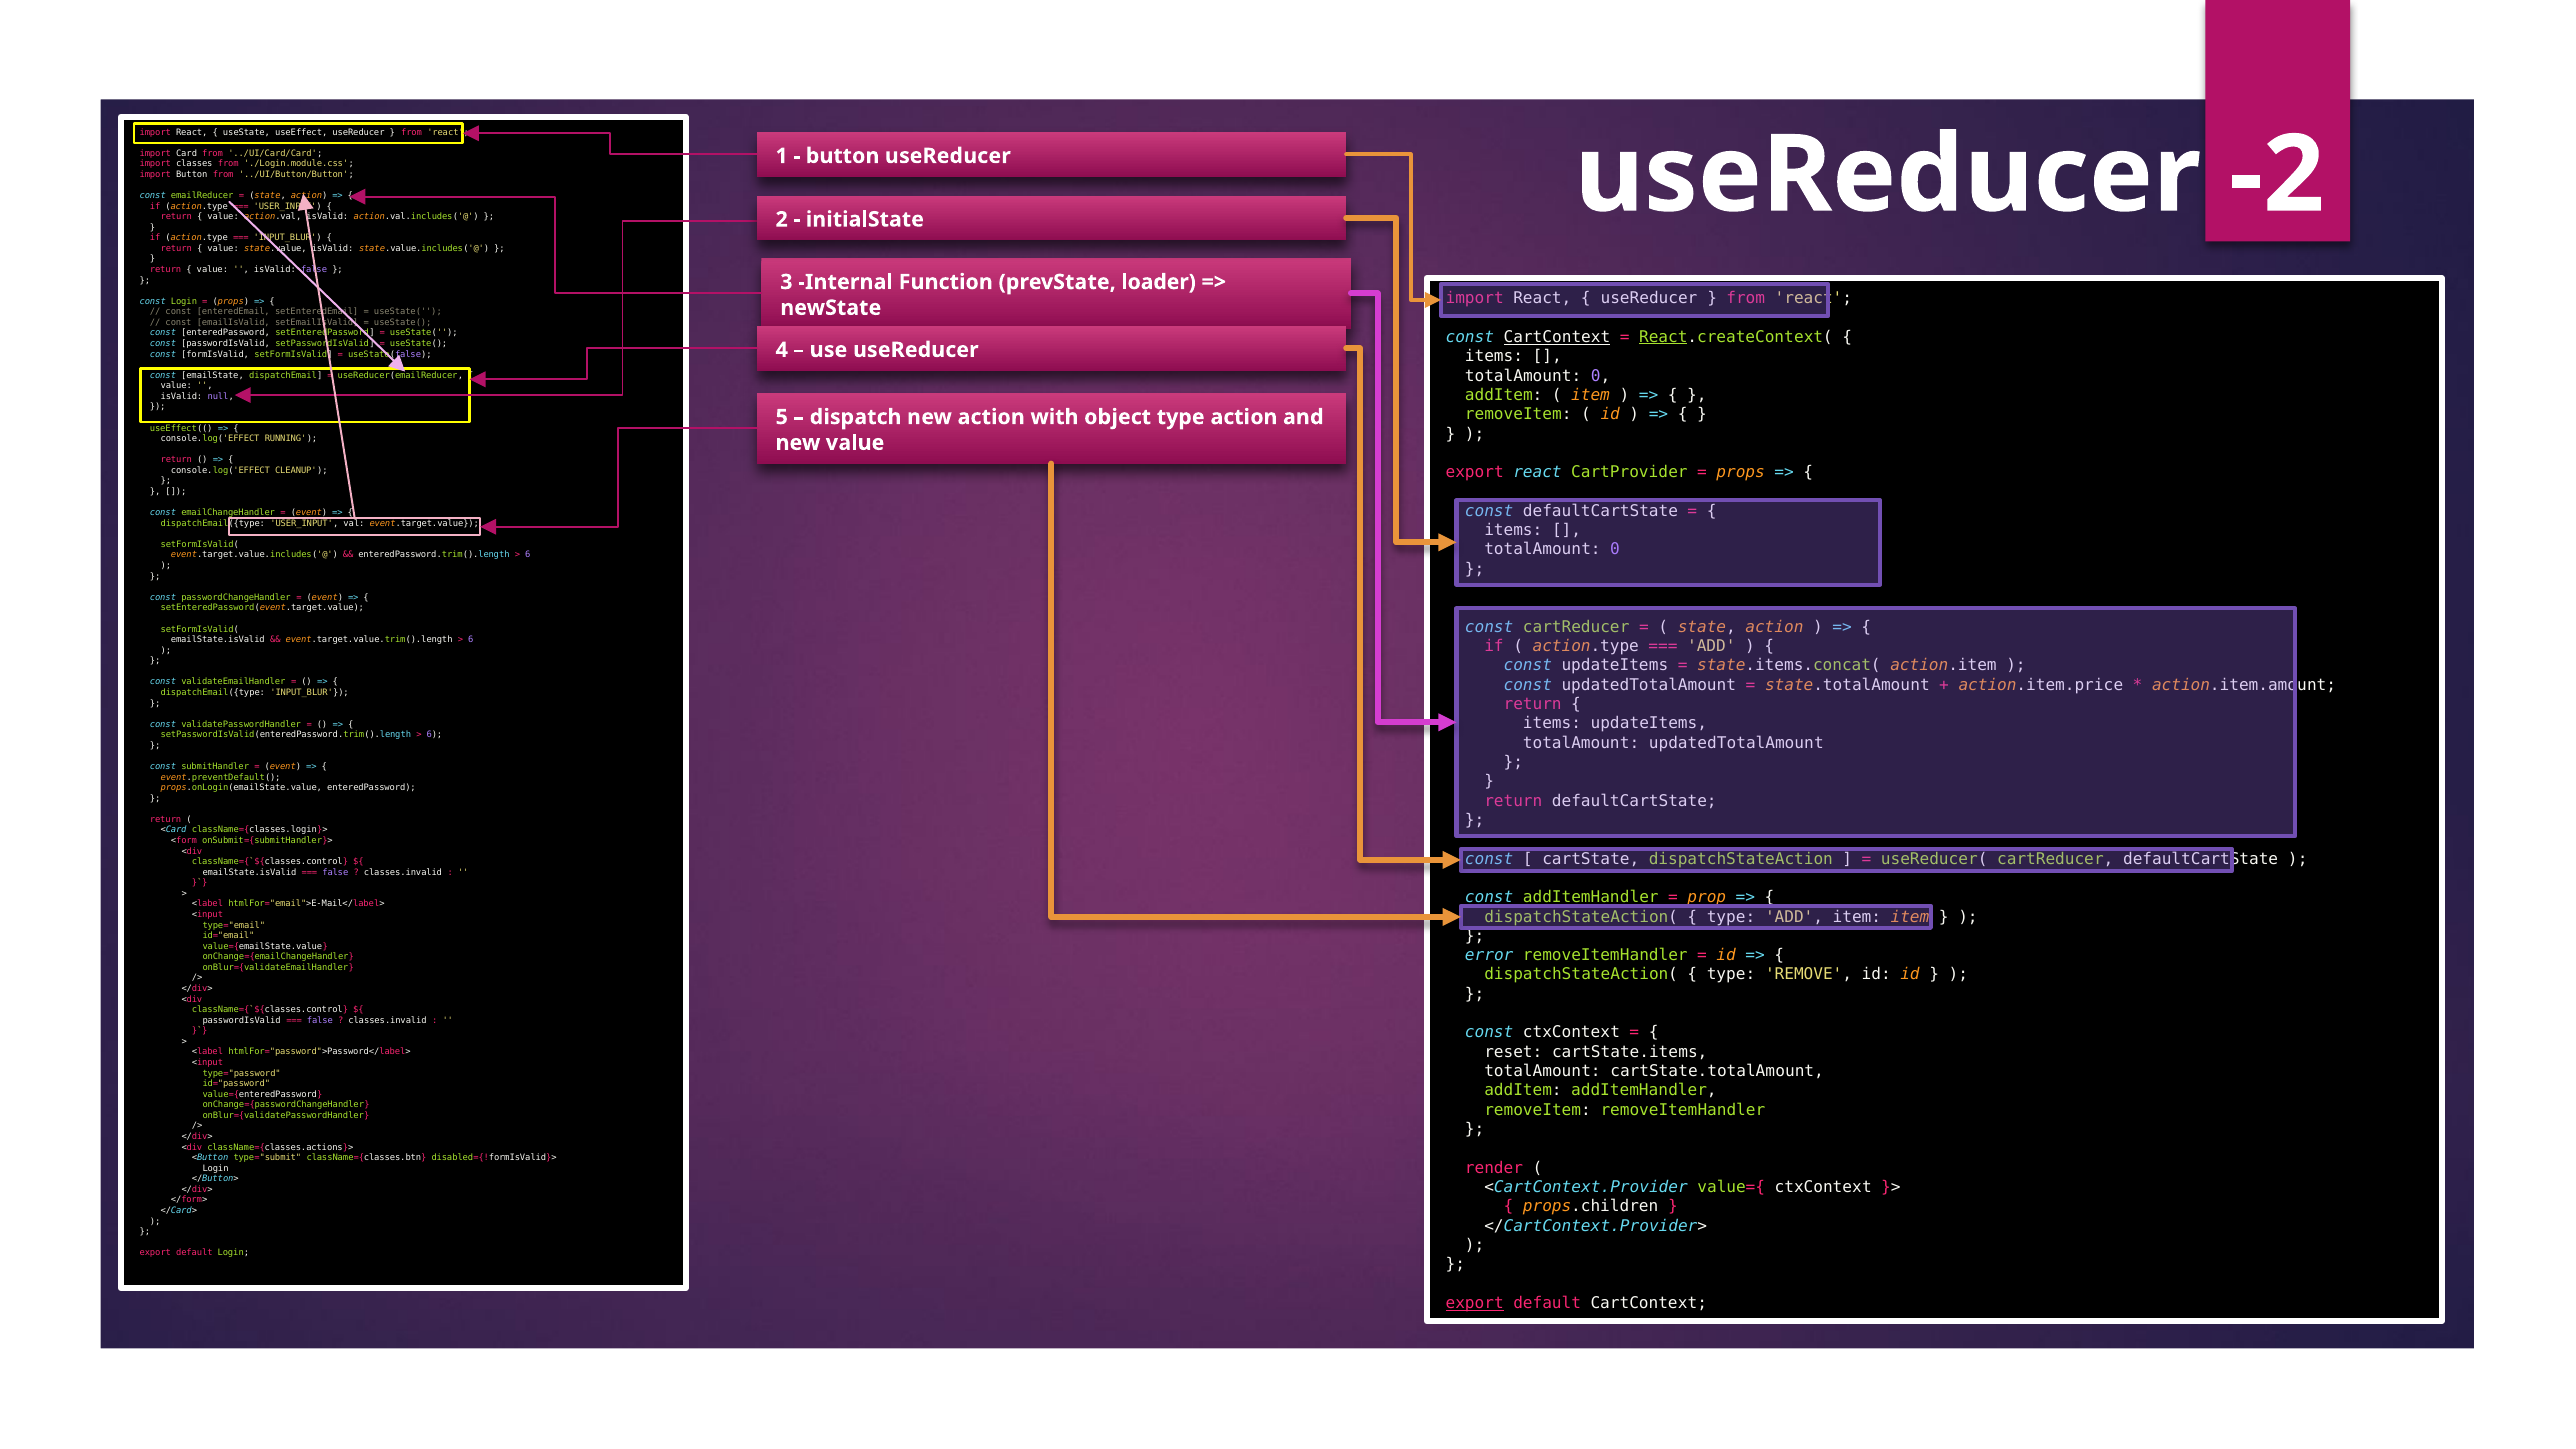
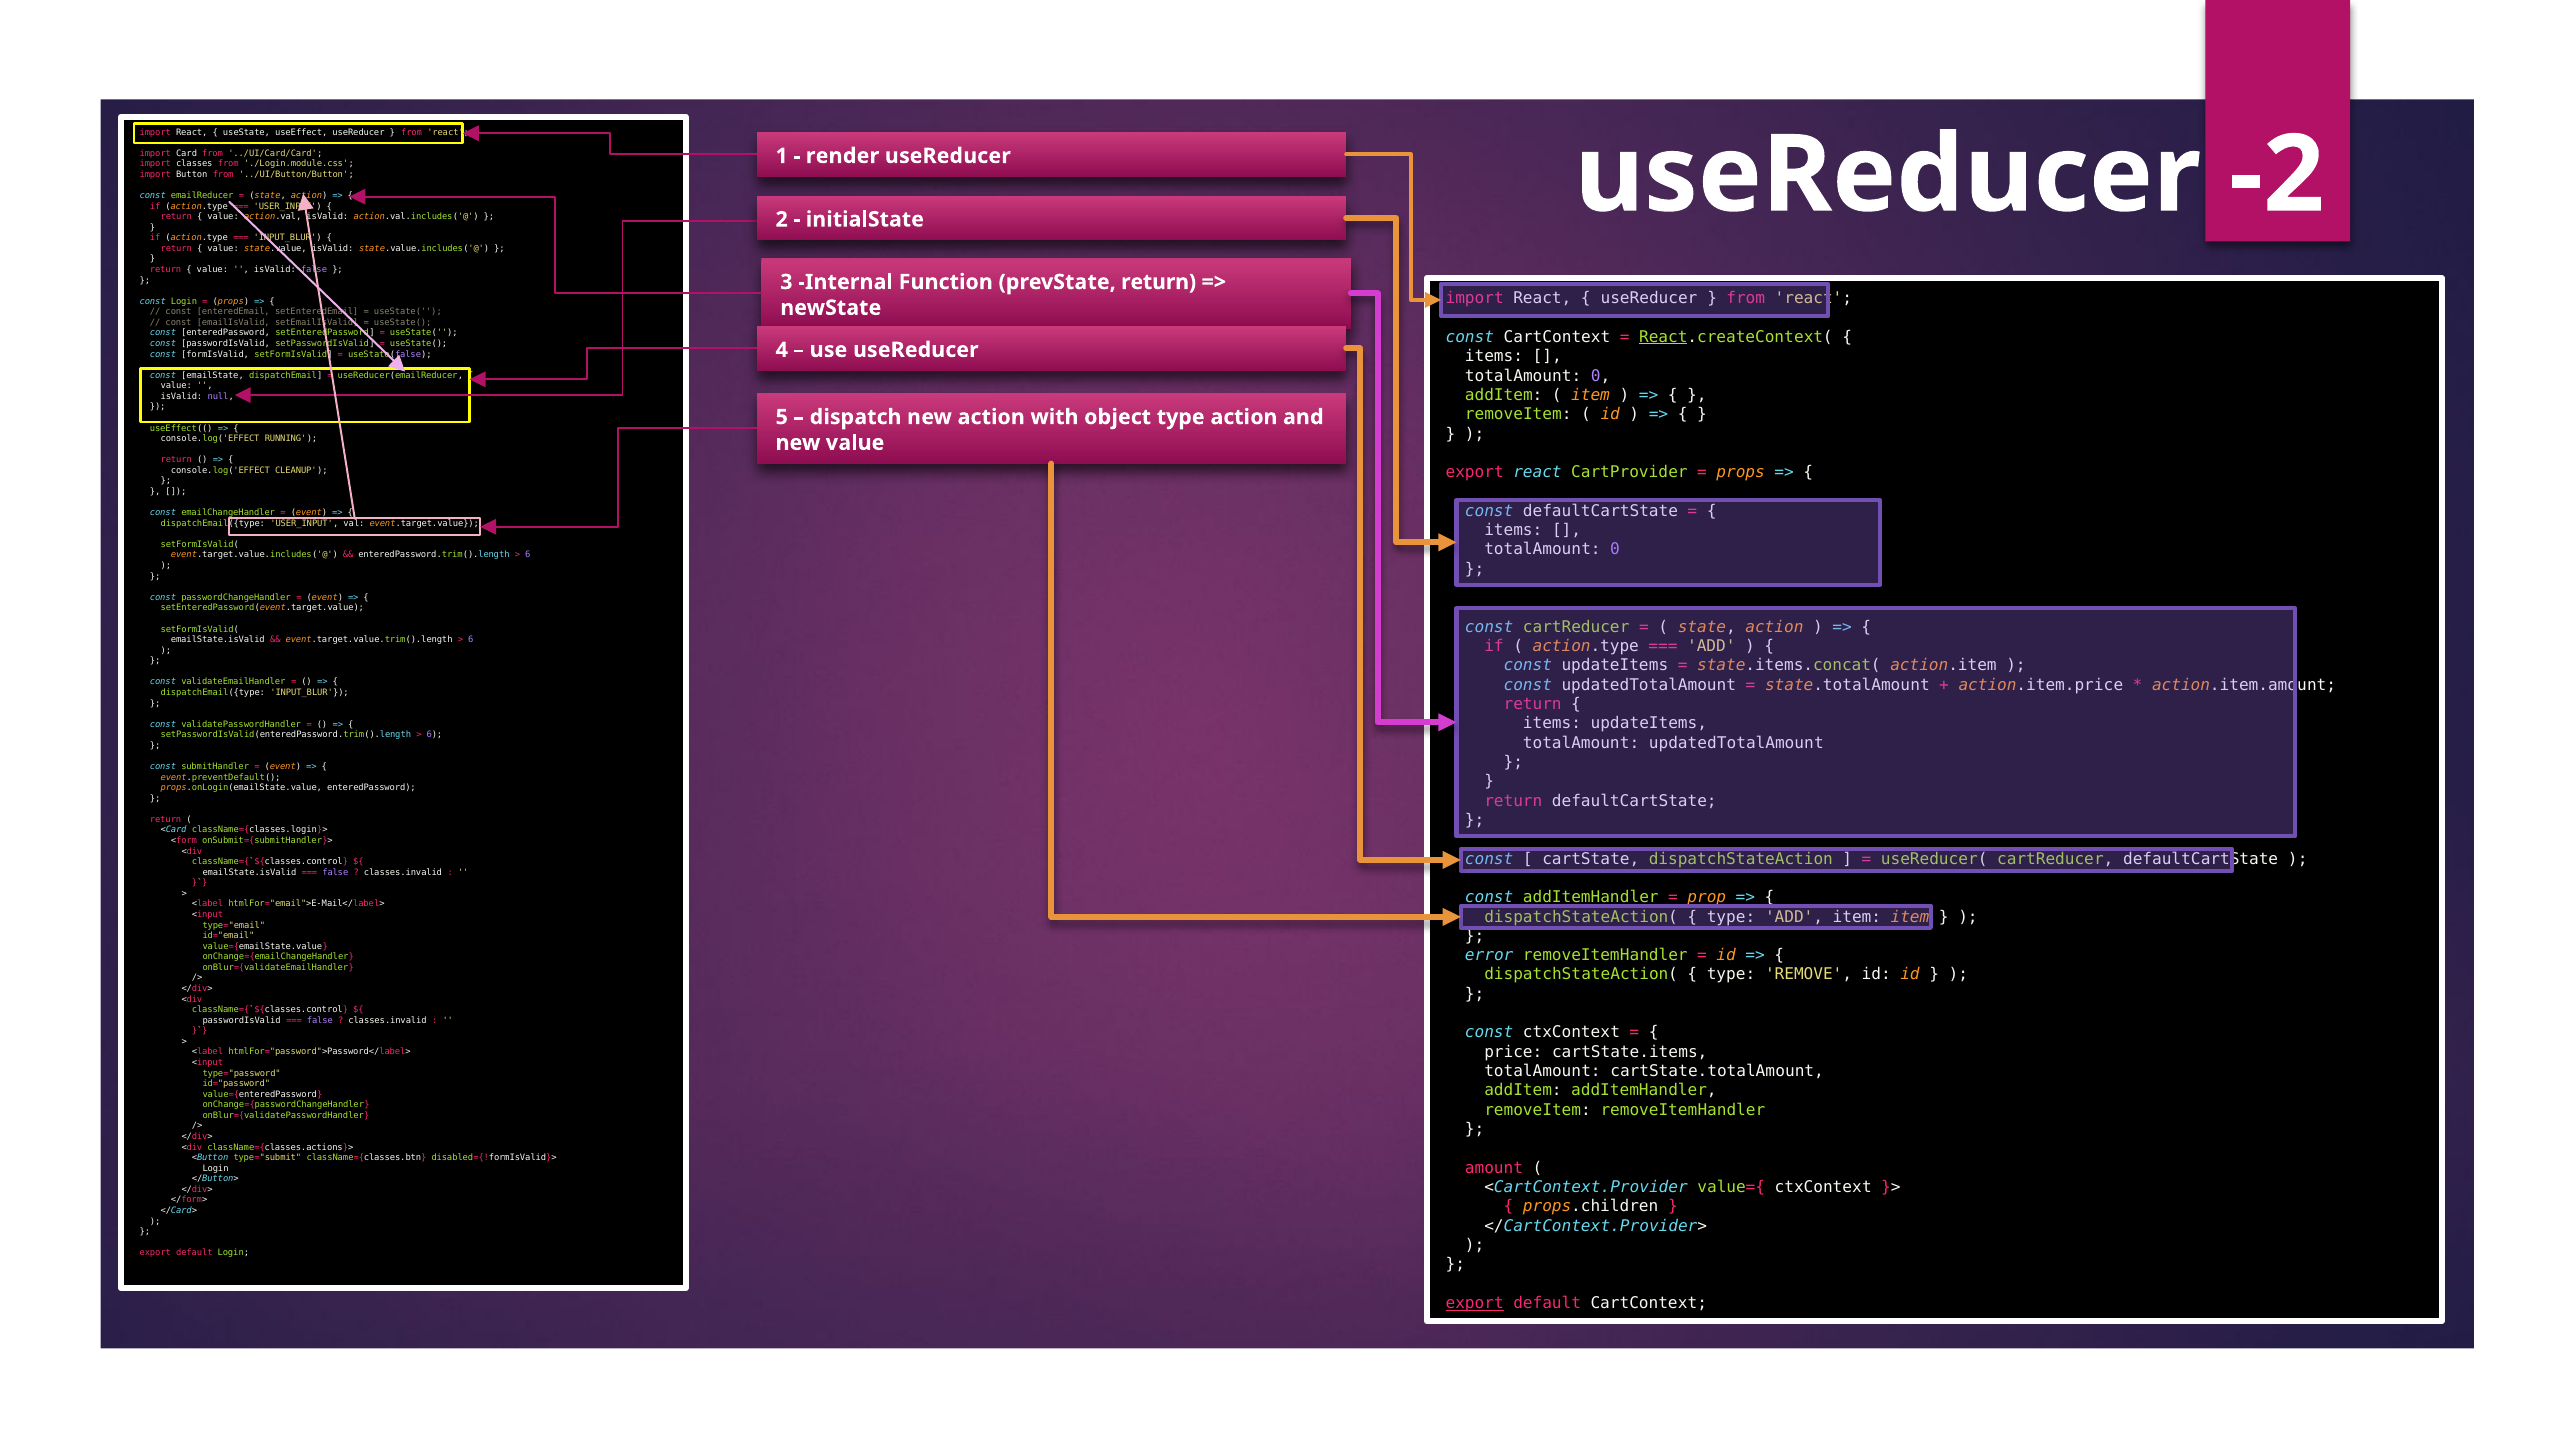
button: button -> render (843, 156)
prevState loader: loader -> return (1159, 282)
CartContext underline: present -> none (1557, 337)
reset: reset -> price (1513, 1052)
render: render -> amount (1494, 1168)
